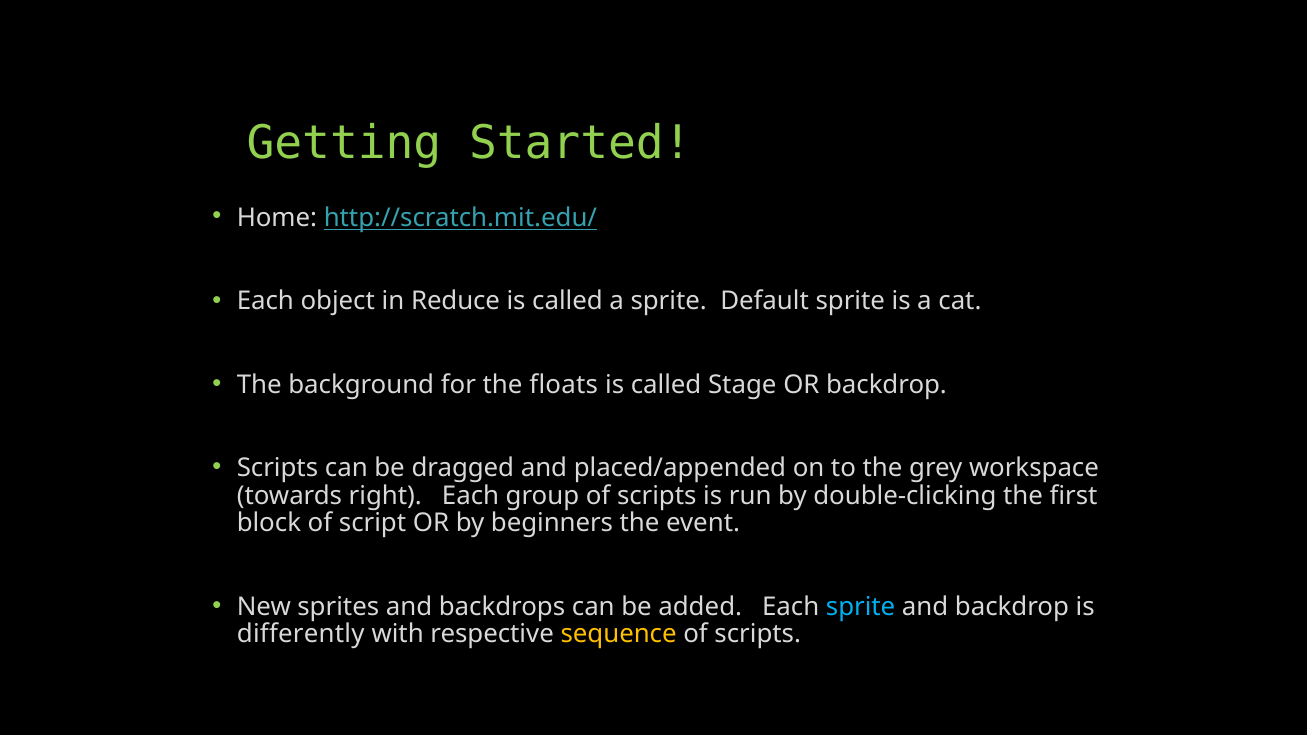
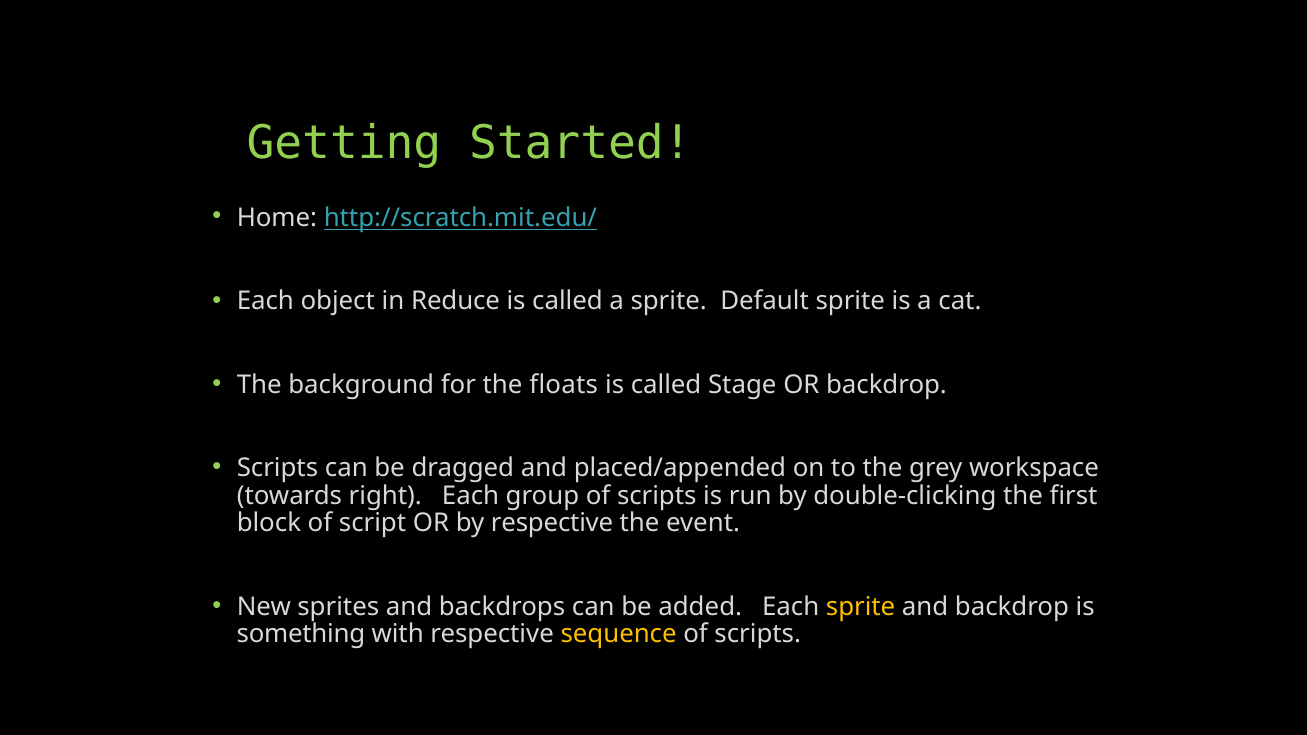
by beginners: beginners -> respective (552, 524)
sprite colour: light blue -> yellow (861, 607)
differently: differently -> something (301, 635)
